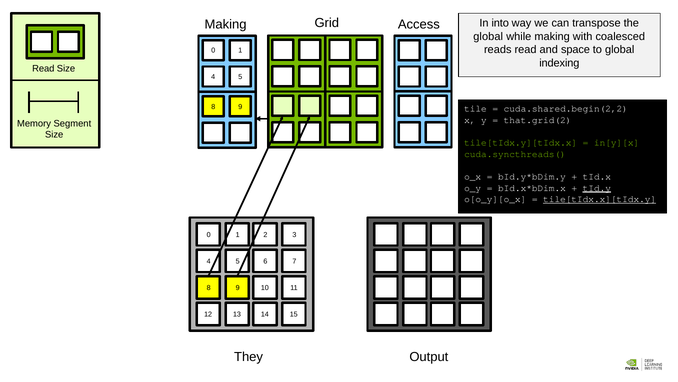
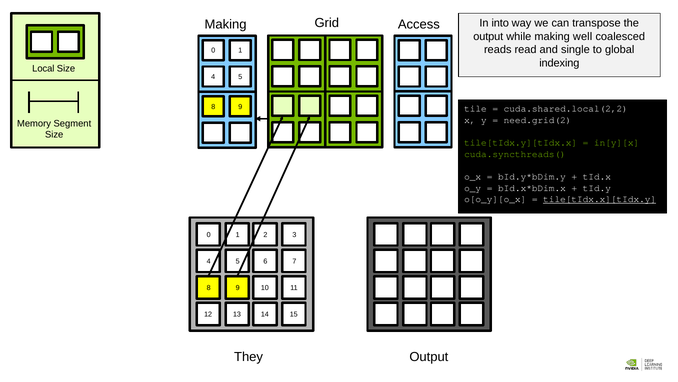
global: global -> output (488, 36)
with: with -> well (583, 36)
space: space -> single (575, 50)
Read: Read -> Local (43, 69)
cuda.shared.begin(2,2: cuda.shared.begin(2,2 -> cuda.shared.local(2,2 (566, 109)
that.grid(2: that.grid(2 -> need.grid(2 (538, 120)
tId.y underline: present -> none (597, 188)
